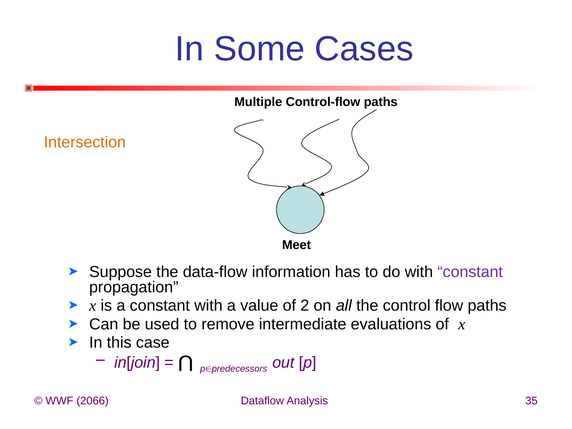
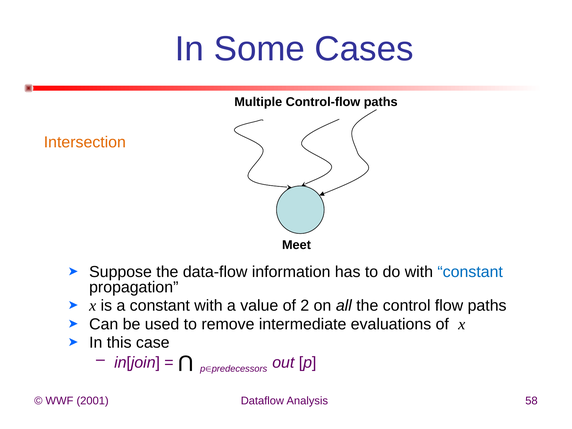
constant colour: purple -> blue (470, 272)
2066: 2066 -> 2001 (93, 401)
35: 35 -> 58 (531, 401)
